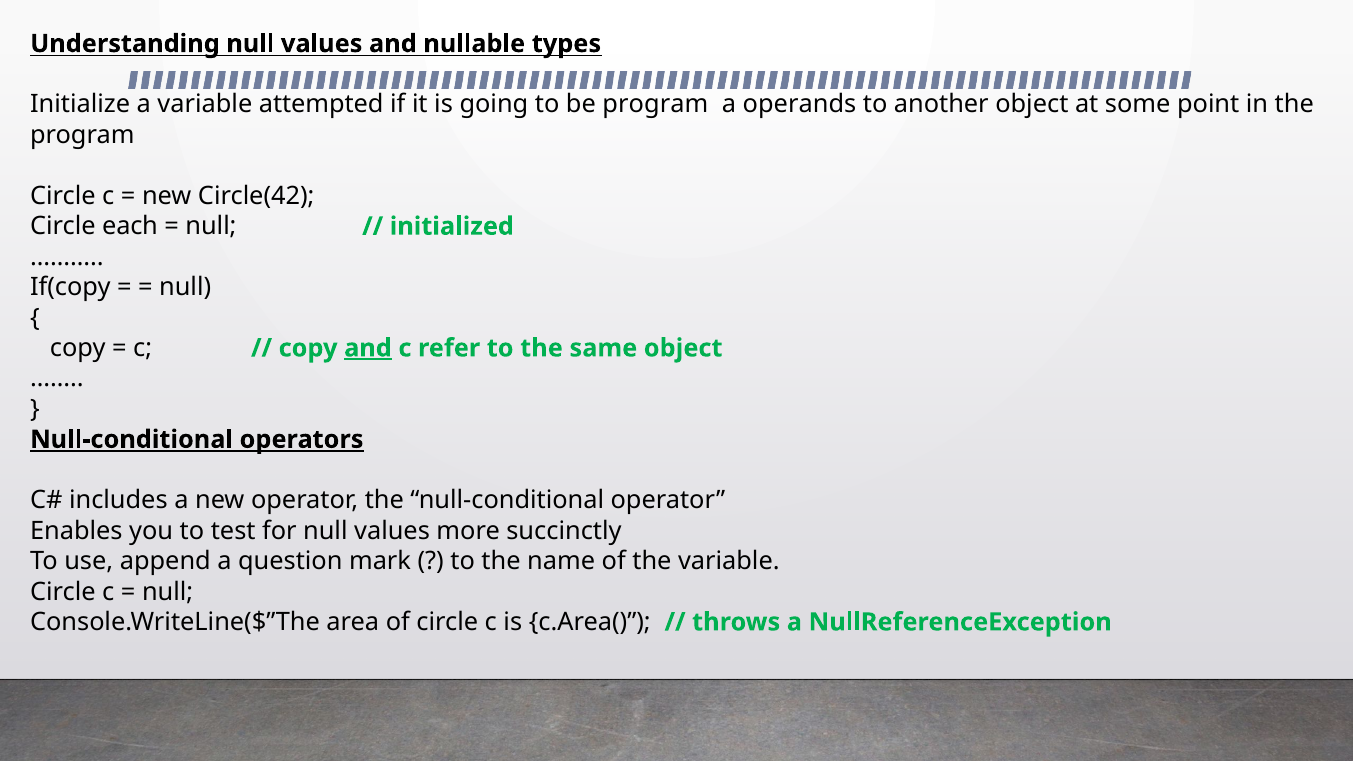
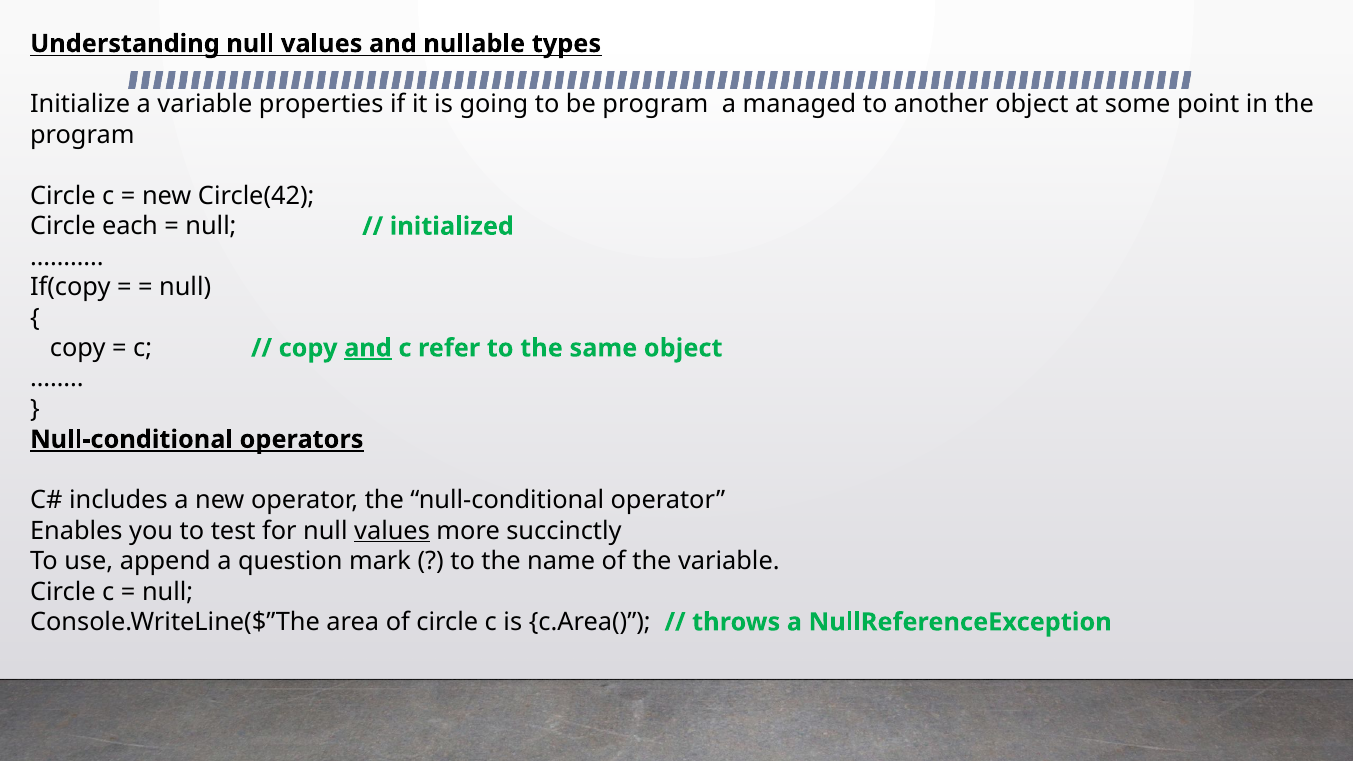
attempted: attempted -> properties (321, 105)
operands: operands -> managed (799, 105)
values underline: none -> present (392, 531)
